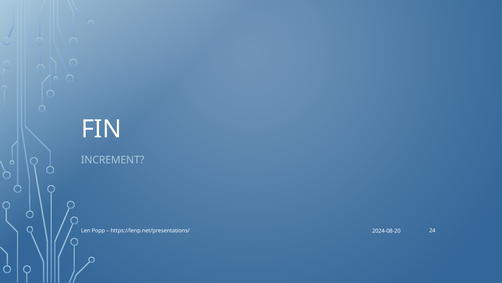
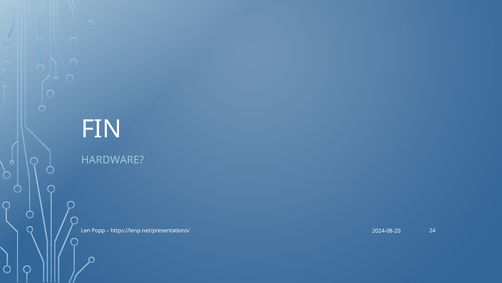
INCREMENT: INCREMENT -> HARDWARE (113, 160)
